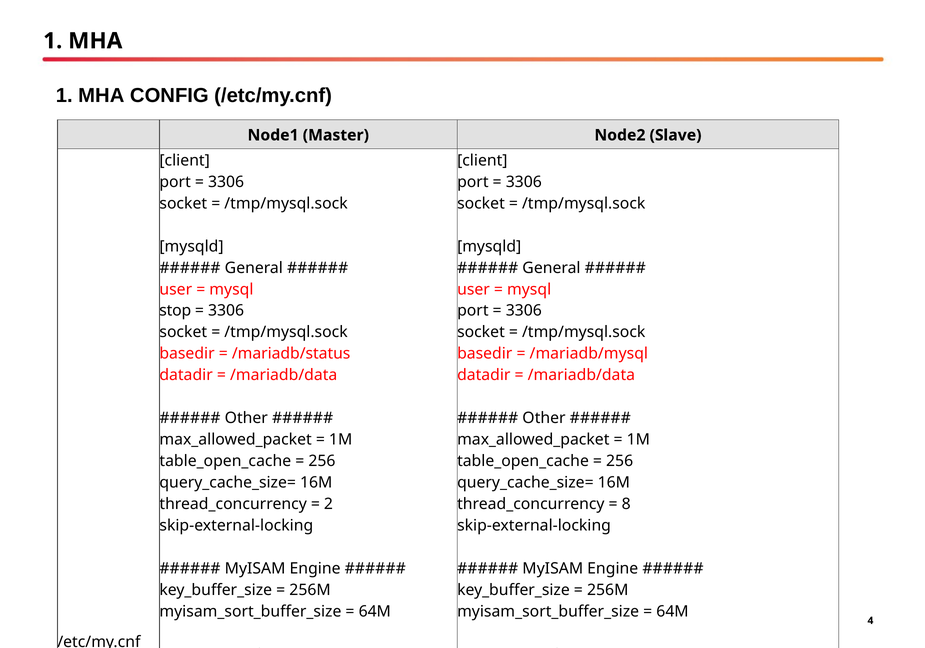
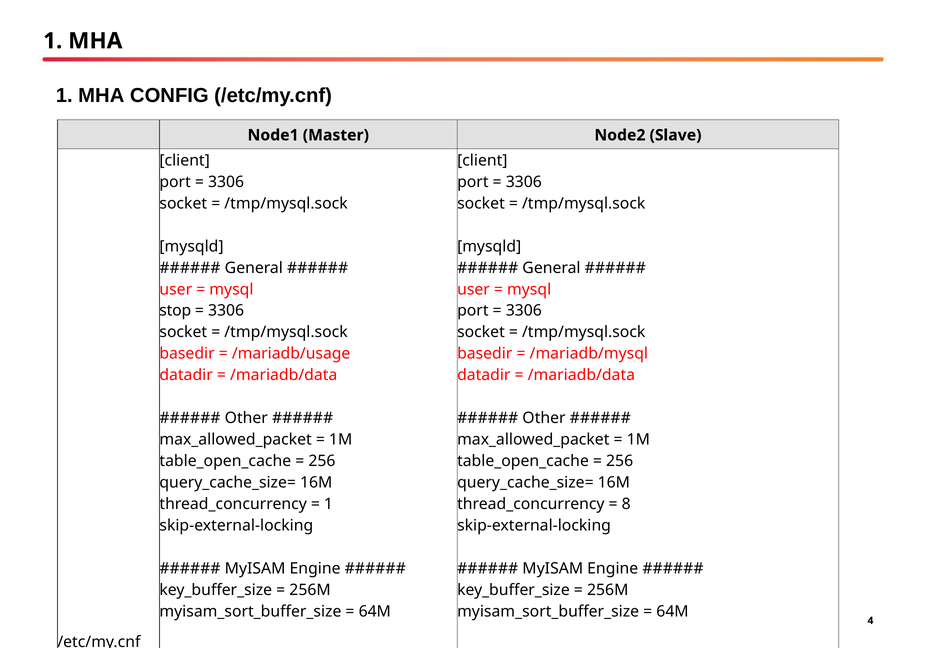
/mariadb/status: /mariadb/status -> /mariadb/usage (291, 353)
2: 2 -> 1 (328, 504)
